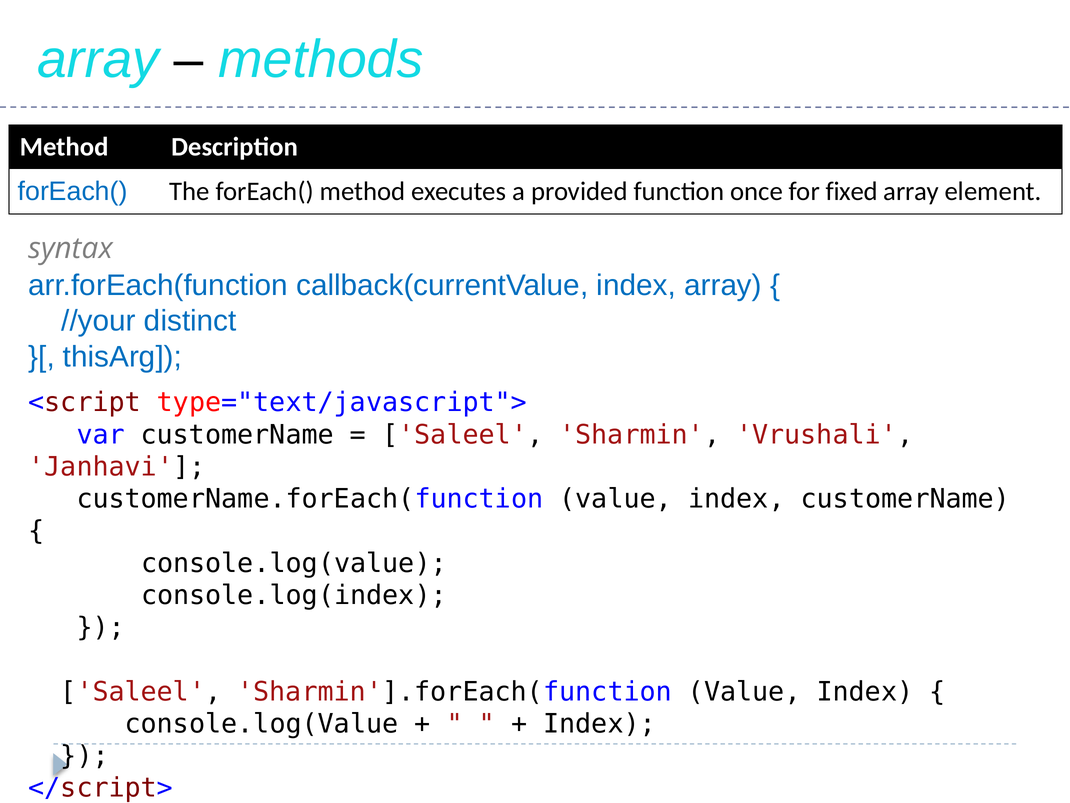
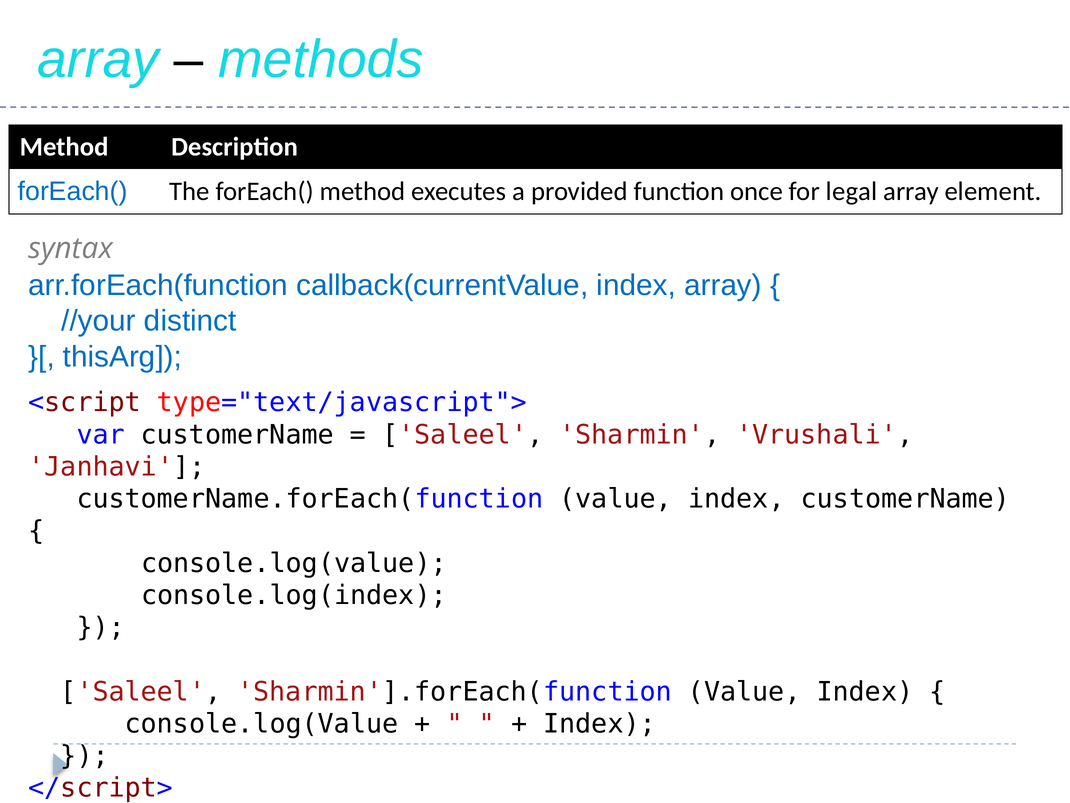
fixed: fixed -> legal (852, 191)
